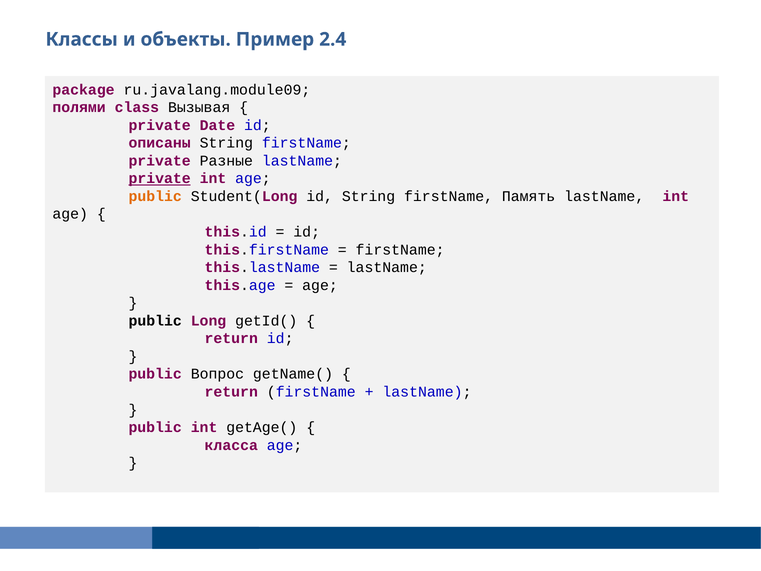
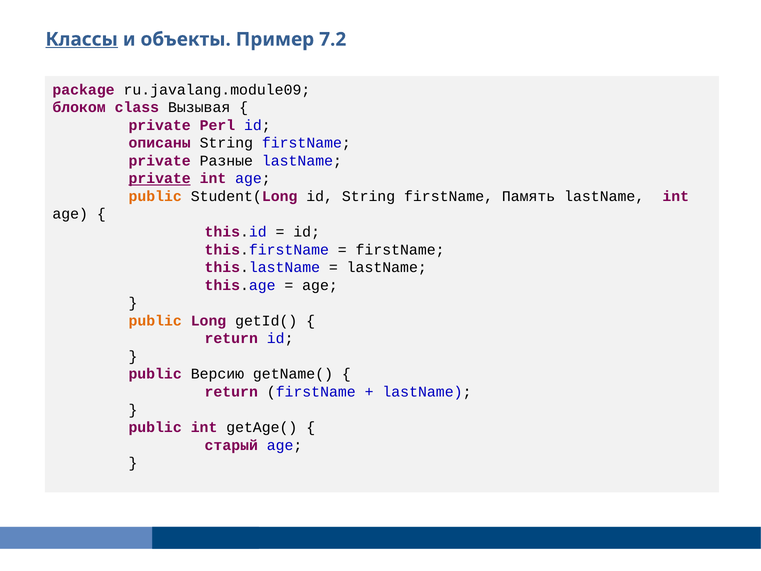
Классы underline: none -> present (82, 39)
2.4: 2.4 -> 7.2 (333, 39)
полями: полями -> блоком (79, 107)
Date: Date -> Perl (217, 125)
public colour: black -> orange (155, 321)
Вопрос: Вопрос -> Версию (217, 374)
класса: класса -> старый (231, 445)
